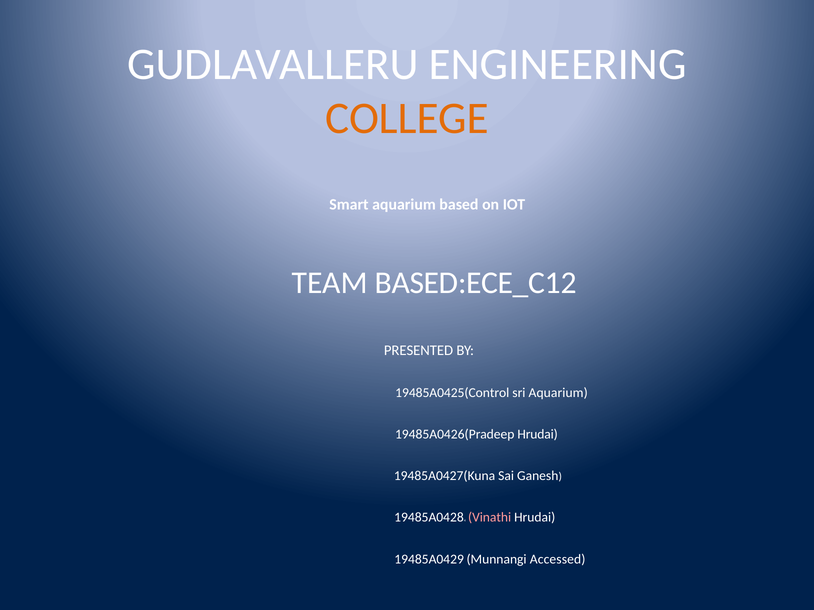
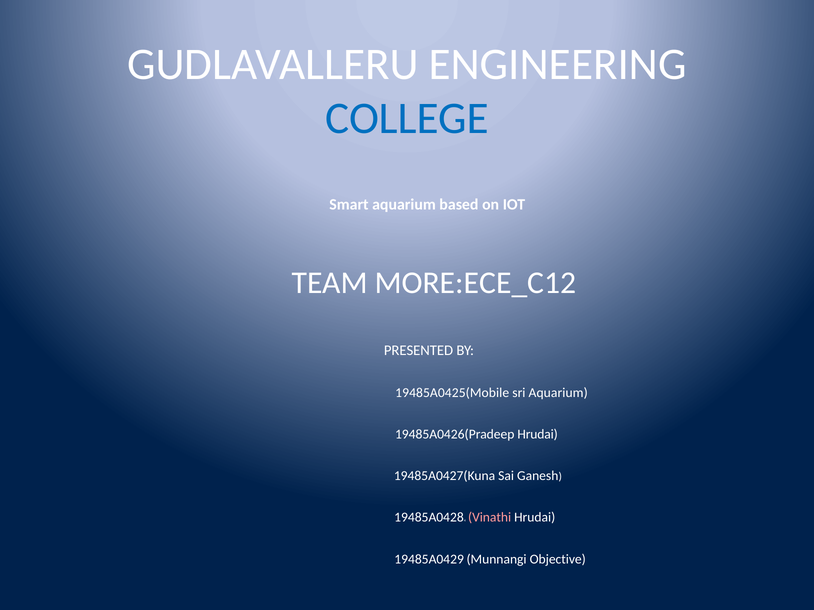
COLLEGE colour: orange -> blue (407, 118)
BASED:ECE_C12: BASED:ECE_C12 -> MORE:ECE_C12 (476, 283)
19485A0425(Control: 19485A0425(Control -> 19485A0425(Mobile (452, 393)
Accessed: Accessed -> Objective (558, 559)
